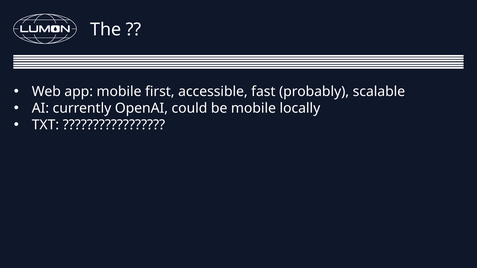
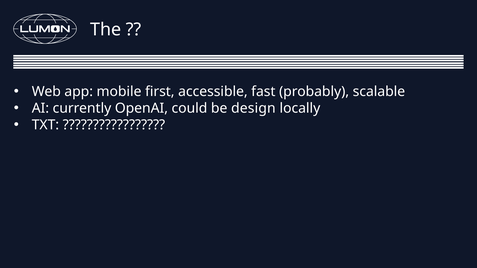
be mobile: mobile -> design (253, 108)
